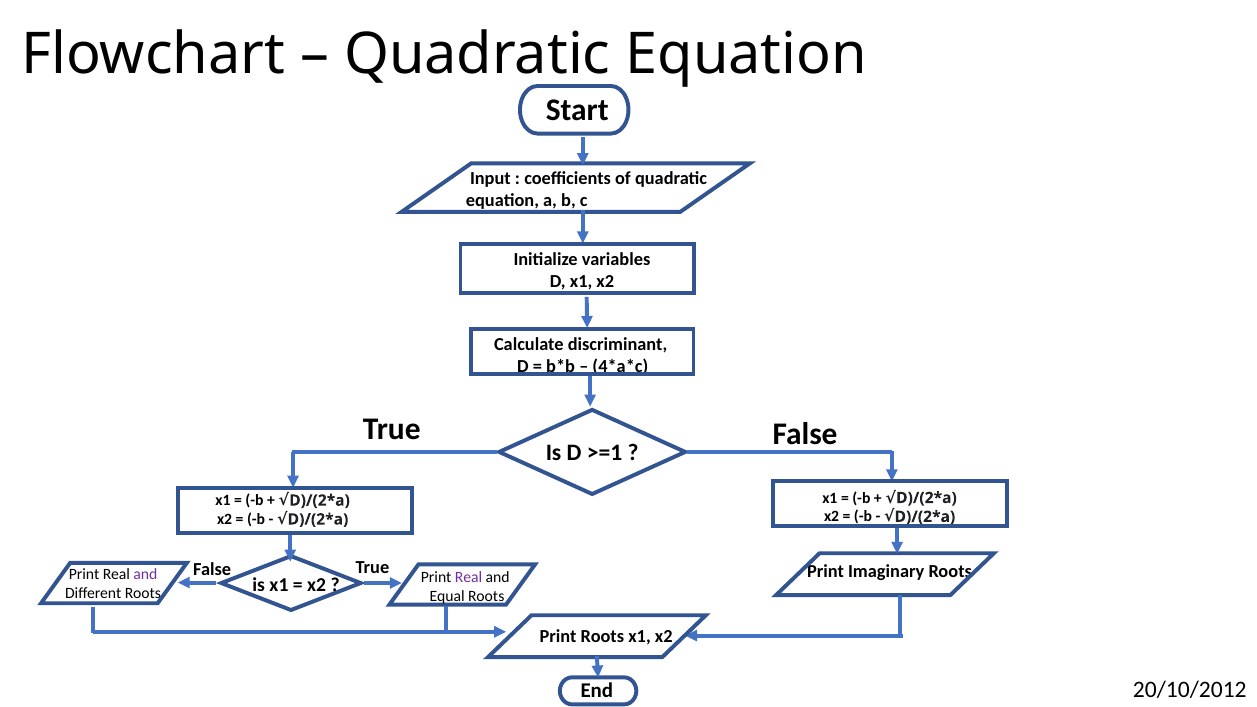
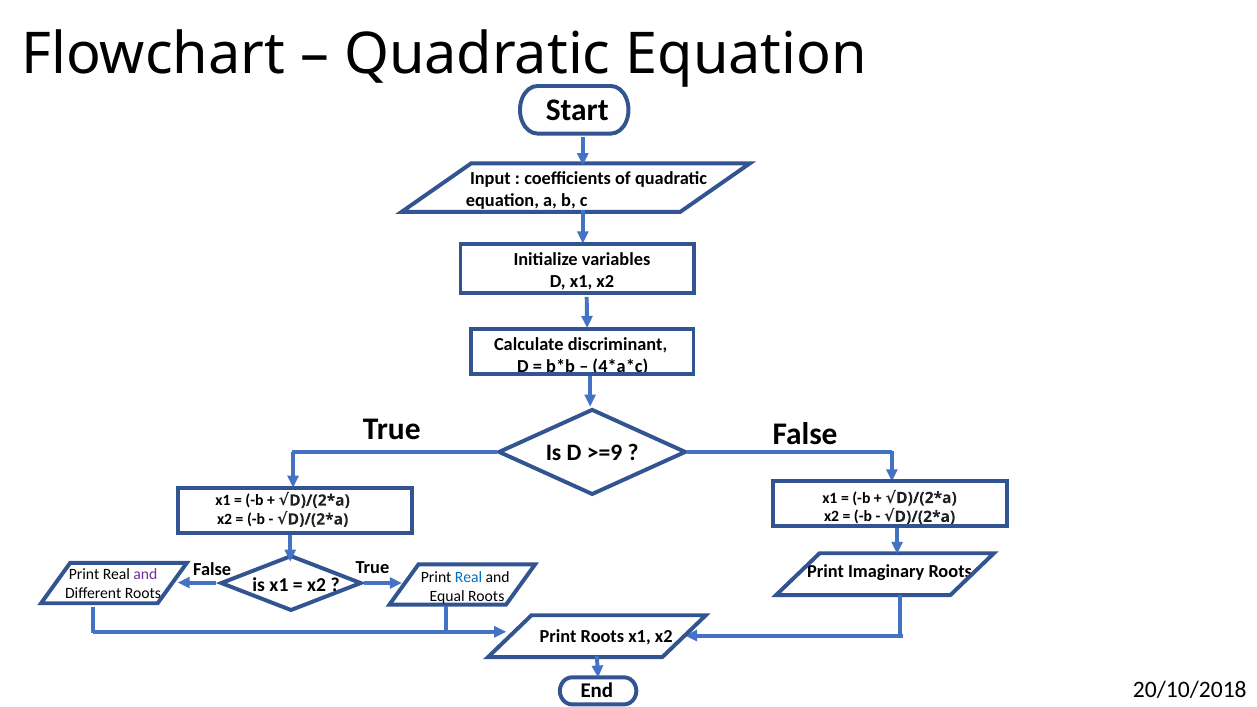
>=1: >=1 -> >=9 (605, 452)
Real colour: purple -> blue (469, 577)
20/10/2012: 20/10/2012 -> 20/10/2018 (1190, 689)
